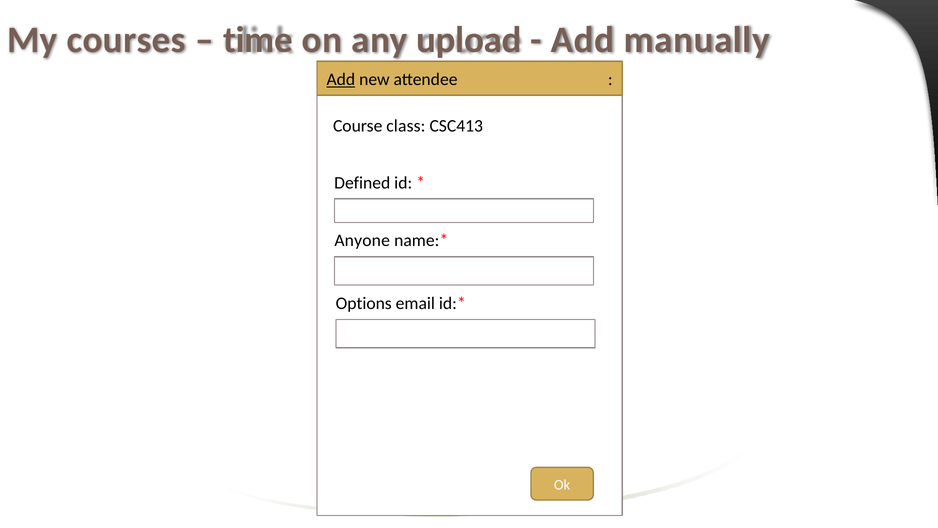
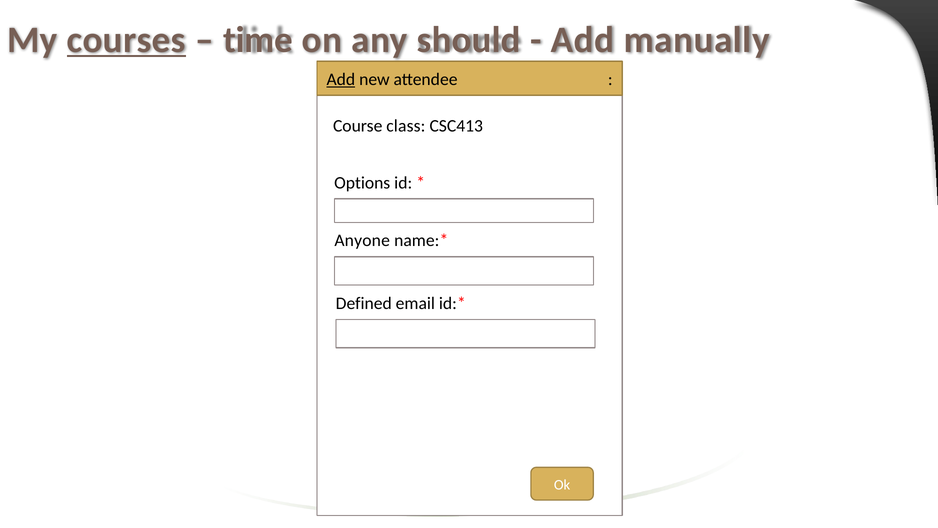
courses underline: none -> present (126, 40)
upload: upload -> should (469, 40)
Defined: Defined -> Options (362, 183)
Options: Options -> Defined (364, 303)
